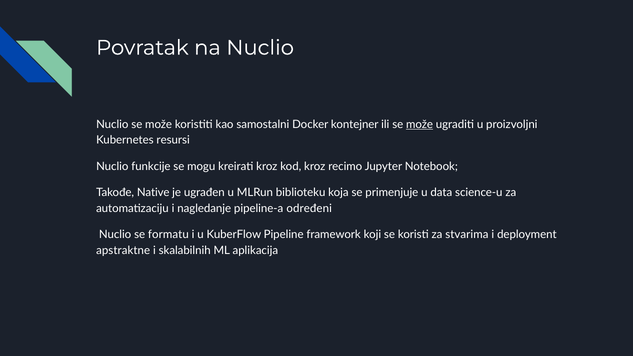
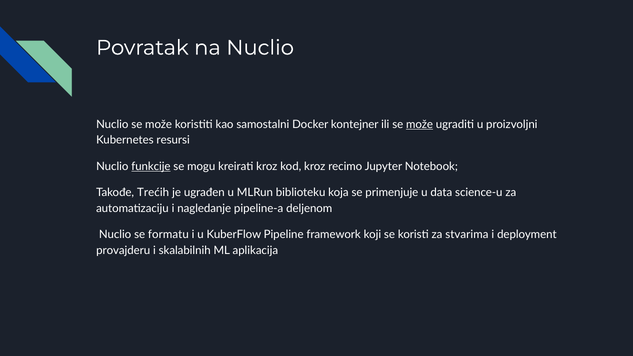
funkcije underline: none -> present (151, 166)
Native: Native -> Trećih (153, 193)
određeni: određeni -> deljenom (309, 208)
apstraktne: apstraktne -> provajderu (123, 250)
